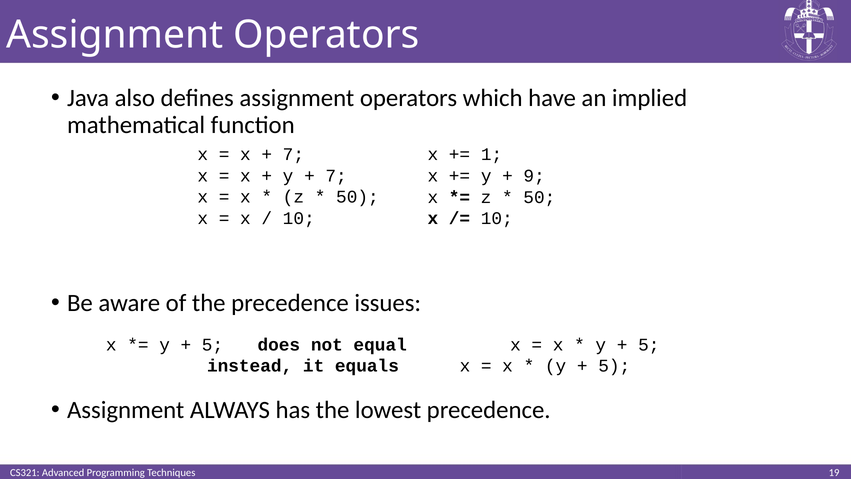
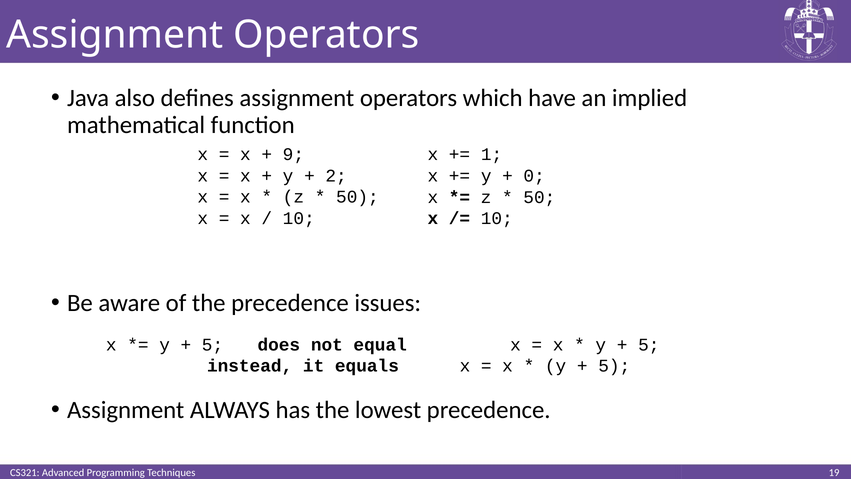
7: 7 -> 9 (293, 154)
7: 7 -> 2 (336, 176)
9: 9 -> 0 (534, 176)
